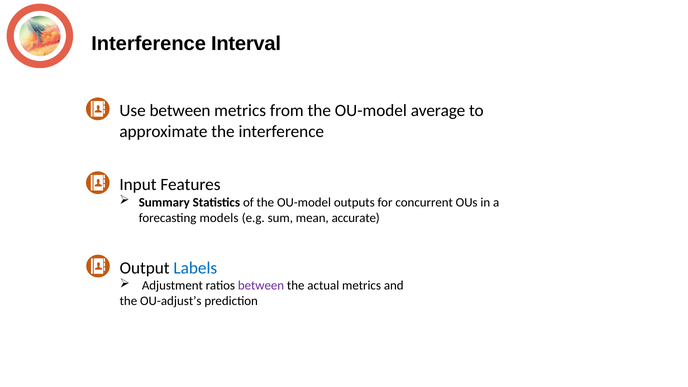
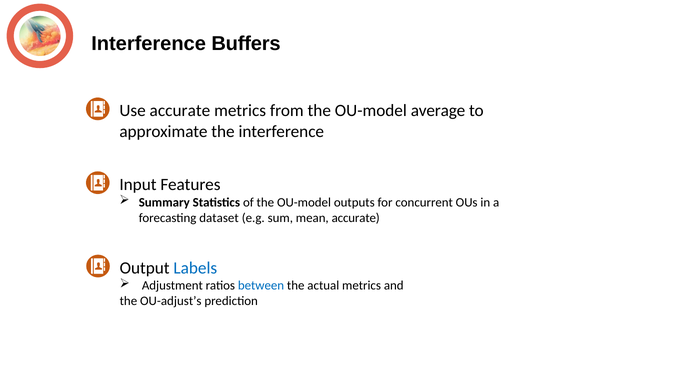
Interval: Interval -> Buffers (246, 44)
Use between: between -> accurate (180, 111)
models: models -> dataset (219, 218)
between colour: purple -> blue (261, 286)
